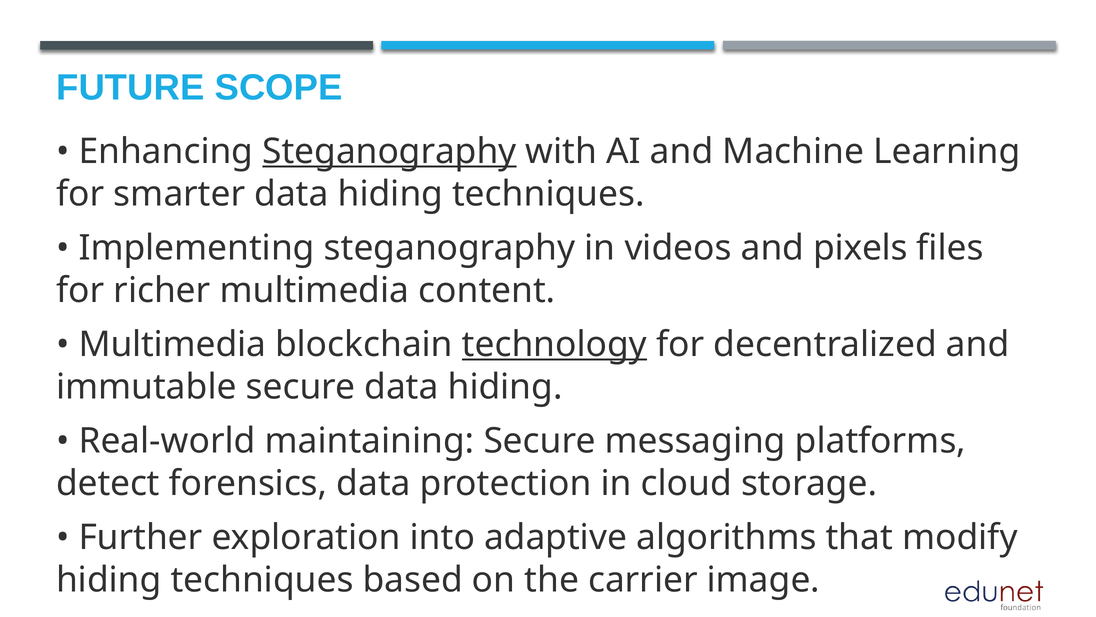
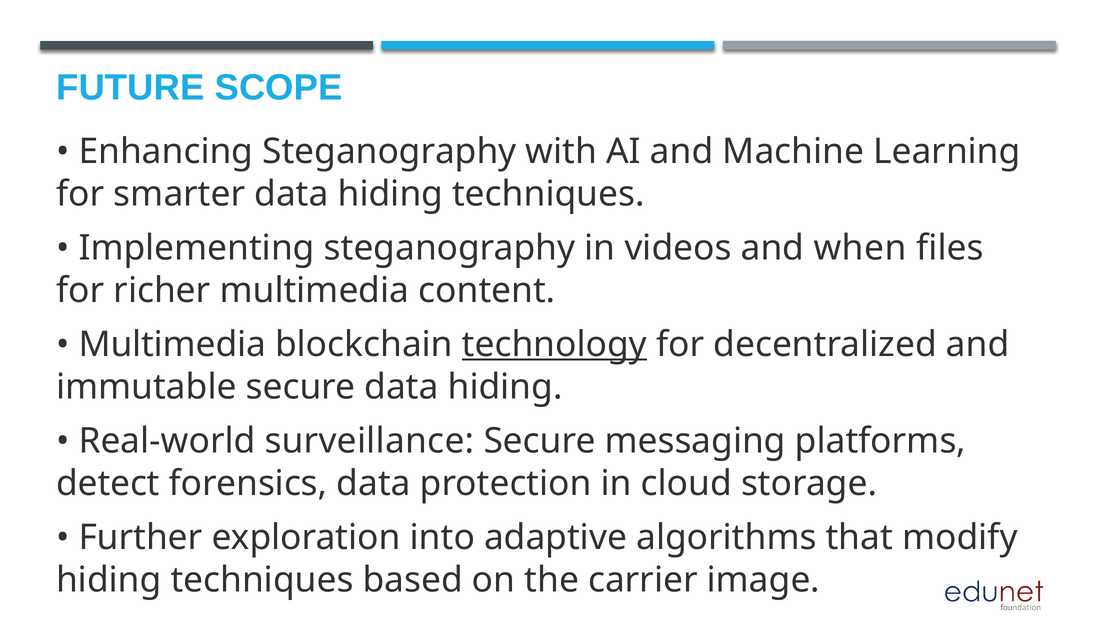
Steganography underline: present -> none (389, 151)
pixels: pixels -> when (860, 248)
maintaining: maintaining -> surveillance (369, 441)
